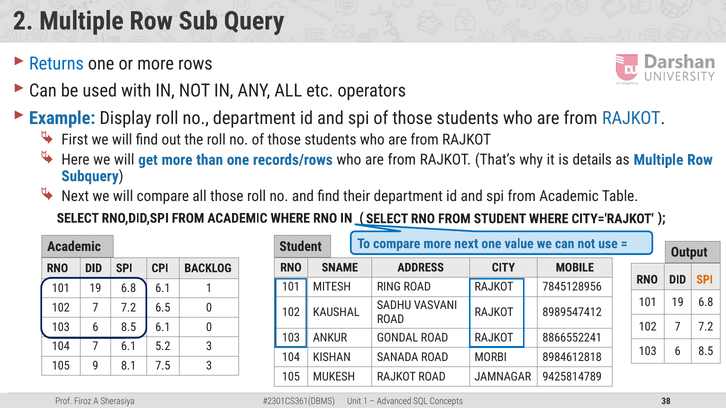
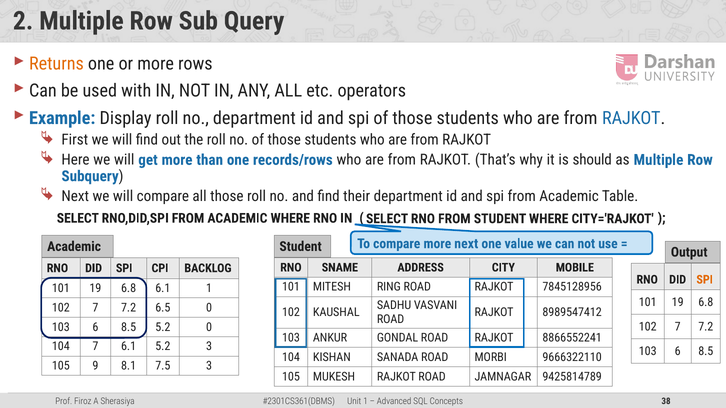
Returns colour: blue -> orange (56, 64)
details: details -> should (592, 160)
8.5 6.1: 6.1 -> 5.2 (163, 327)
8984612818: 8984612818 -> 9666322110 (572, 358)
